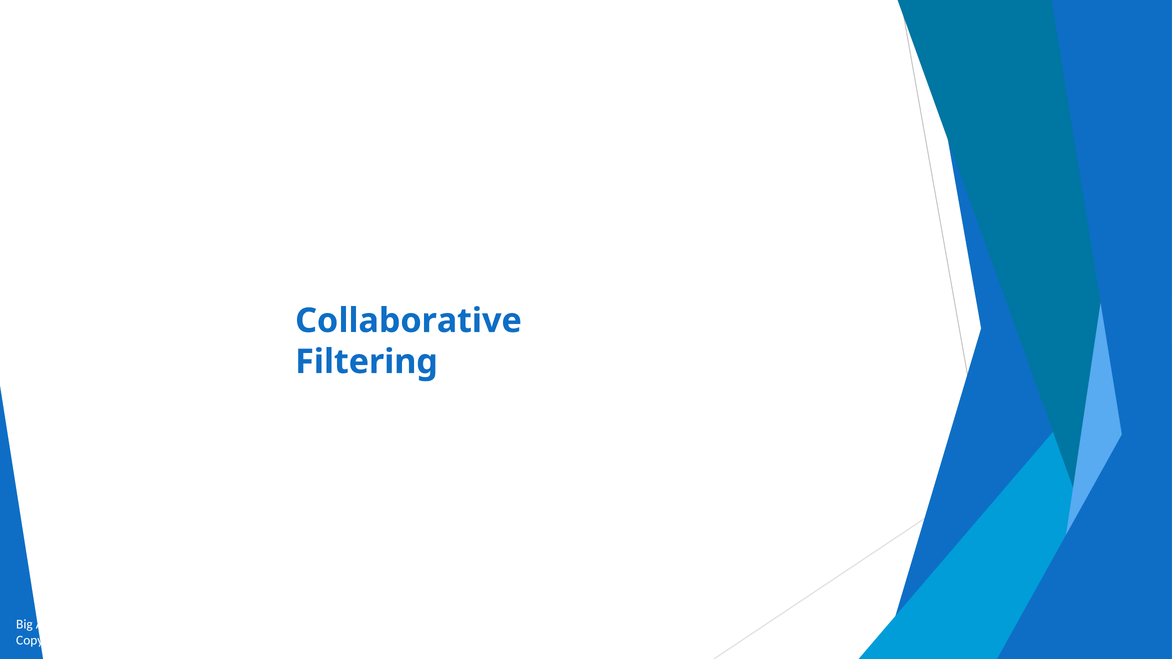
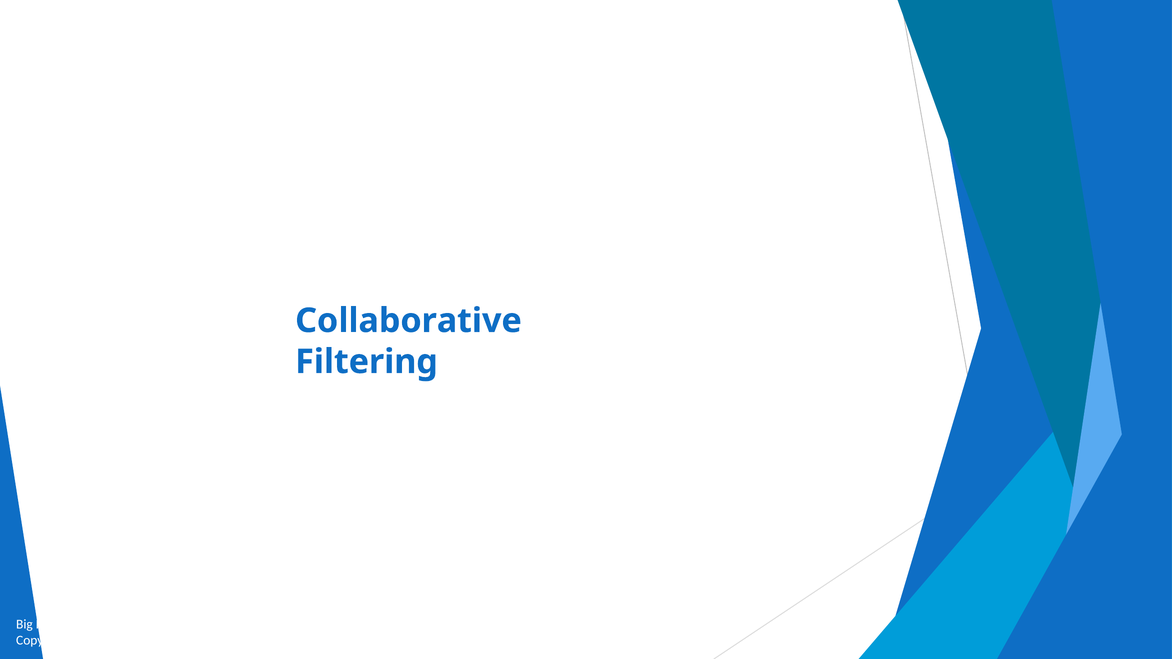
Ants: Ants -> Item (48, 625)
